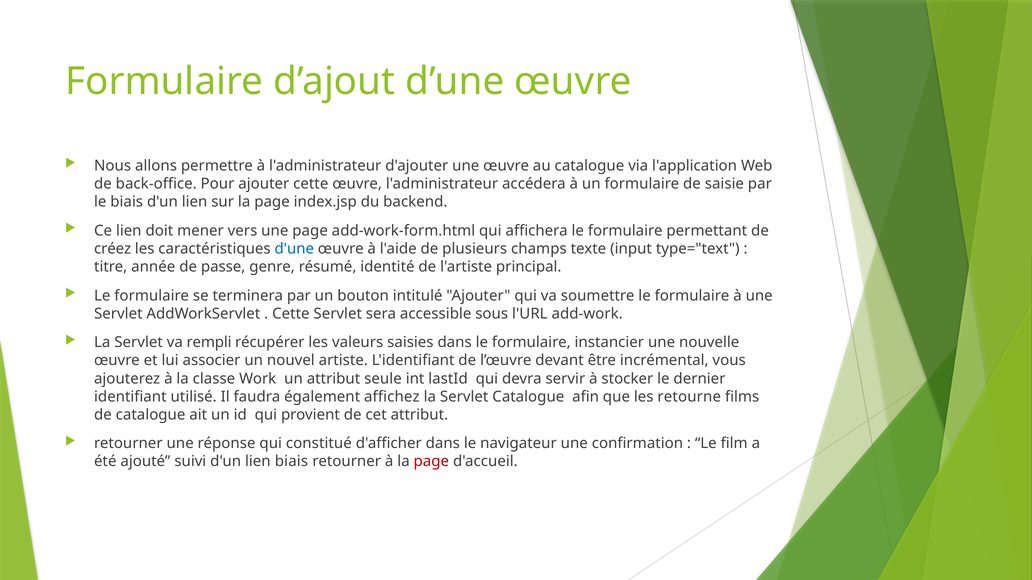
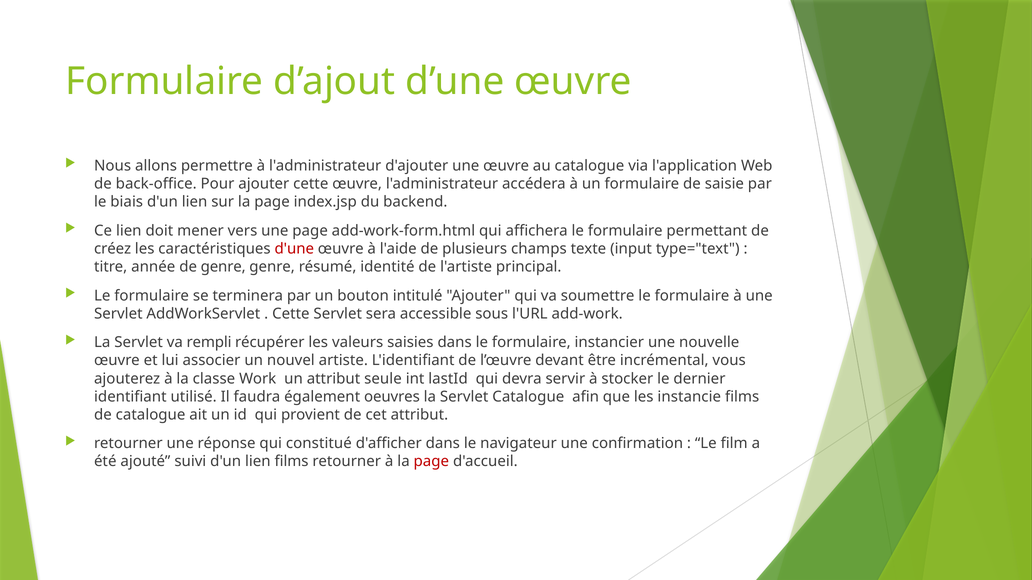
d'une colour: blue -> red (294, 249)
de passe: passe -> genre (223, 267)
affichez: affichez -> oeuvres (392, 397)
retourne: retourne -> instancie (689, 397)
lien biais: biais -> films (292, 462)
